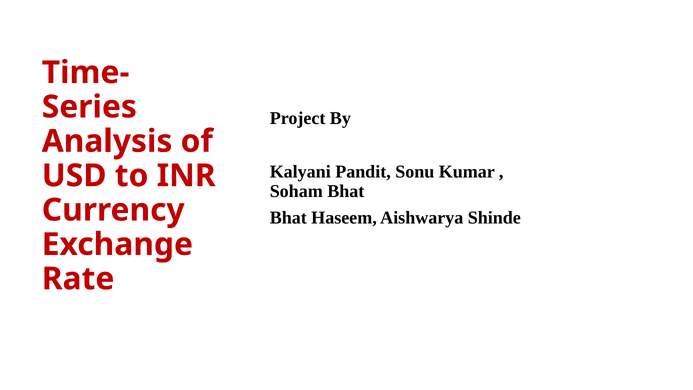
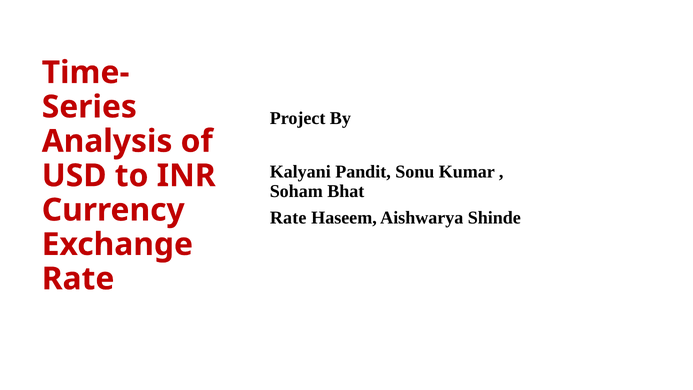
Bhat: Bhat -> Rate (288, 218)
